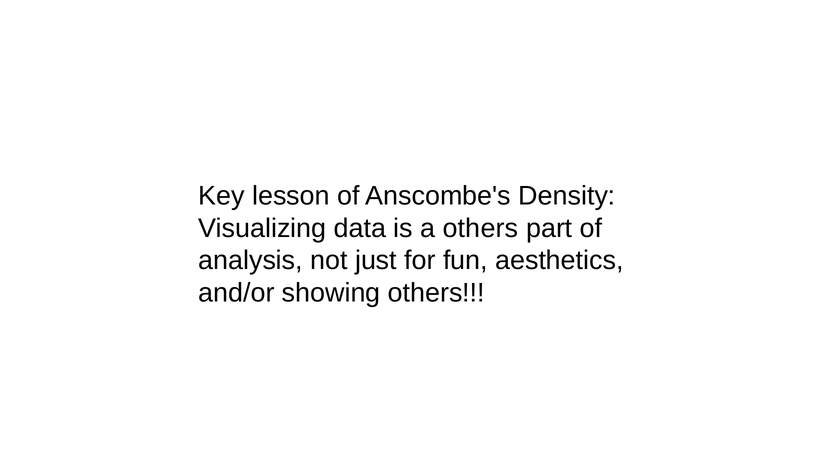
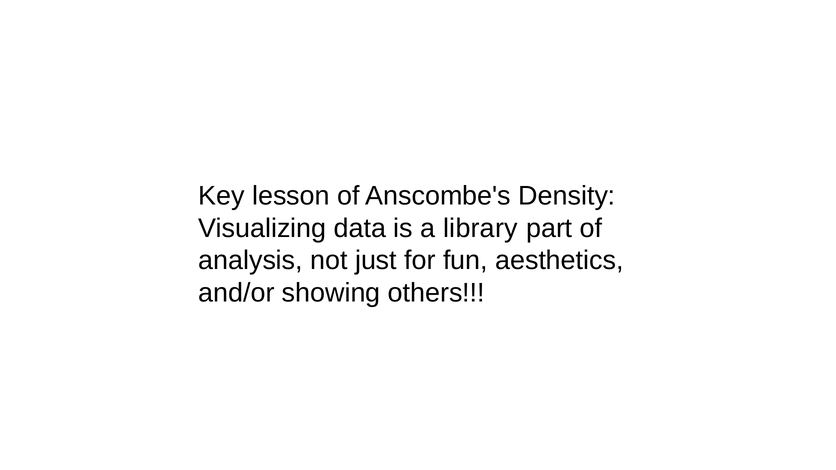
a others: others -> library (480, 228)
